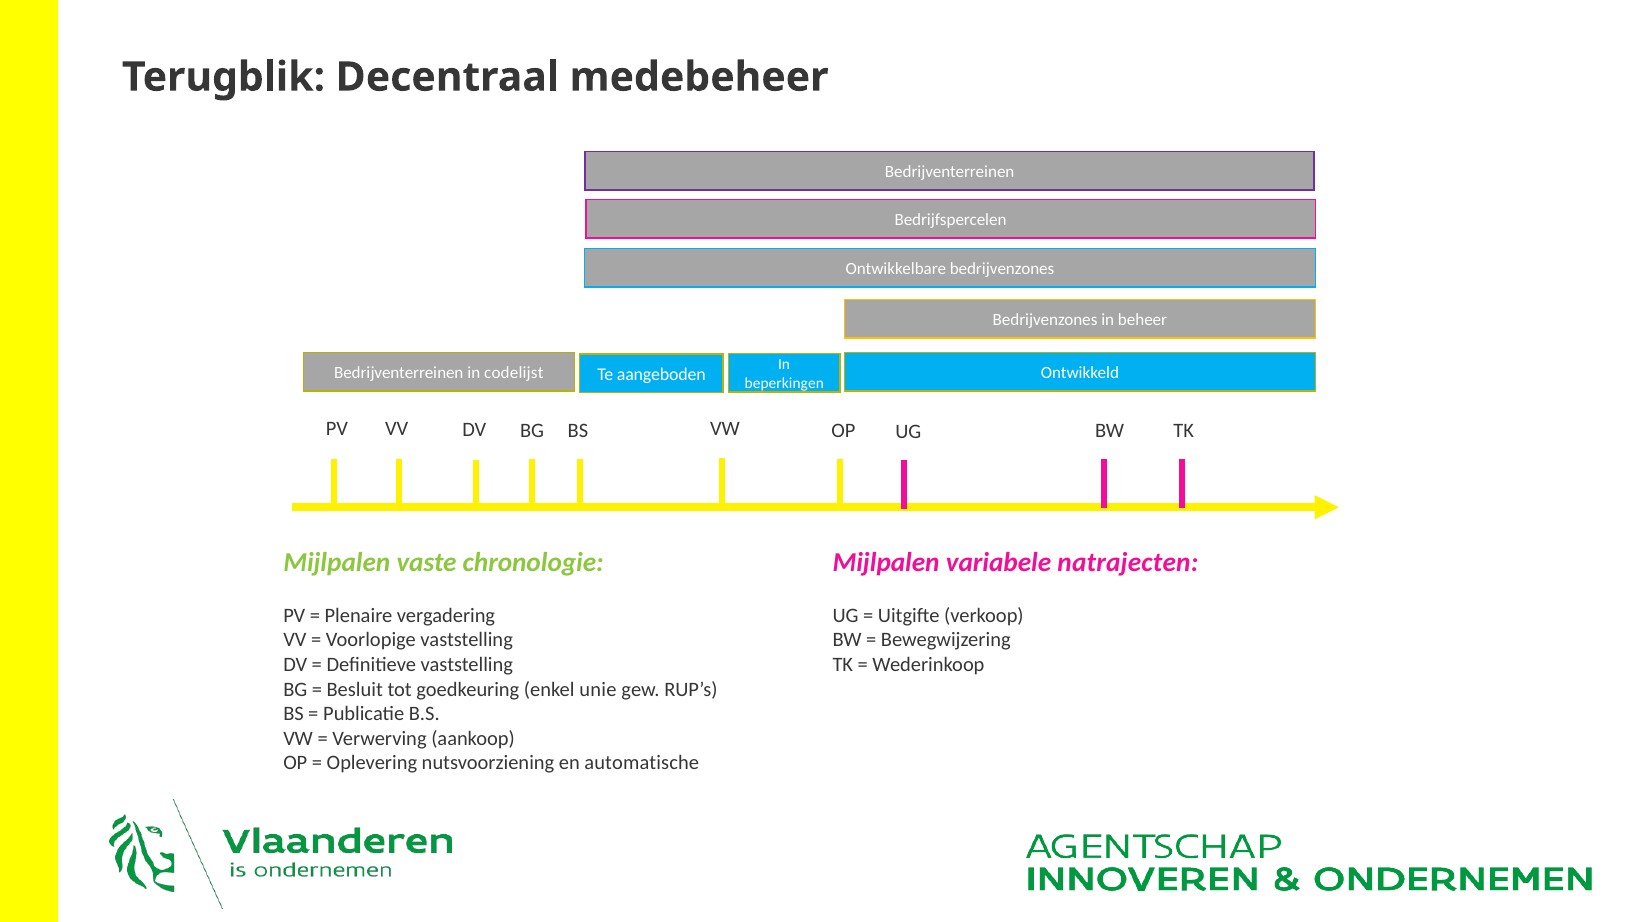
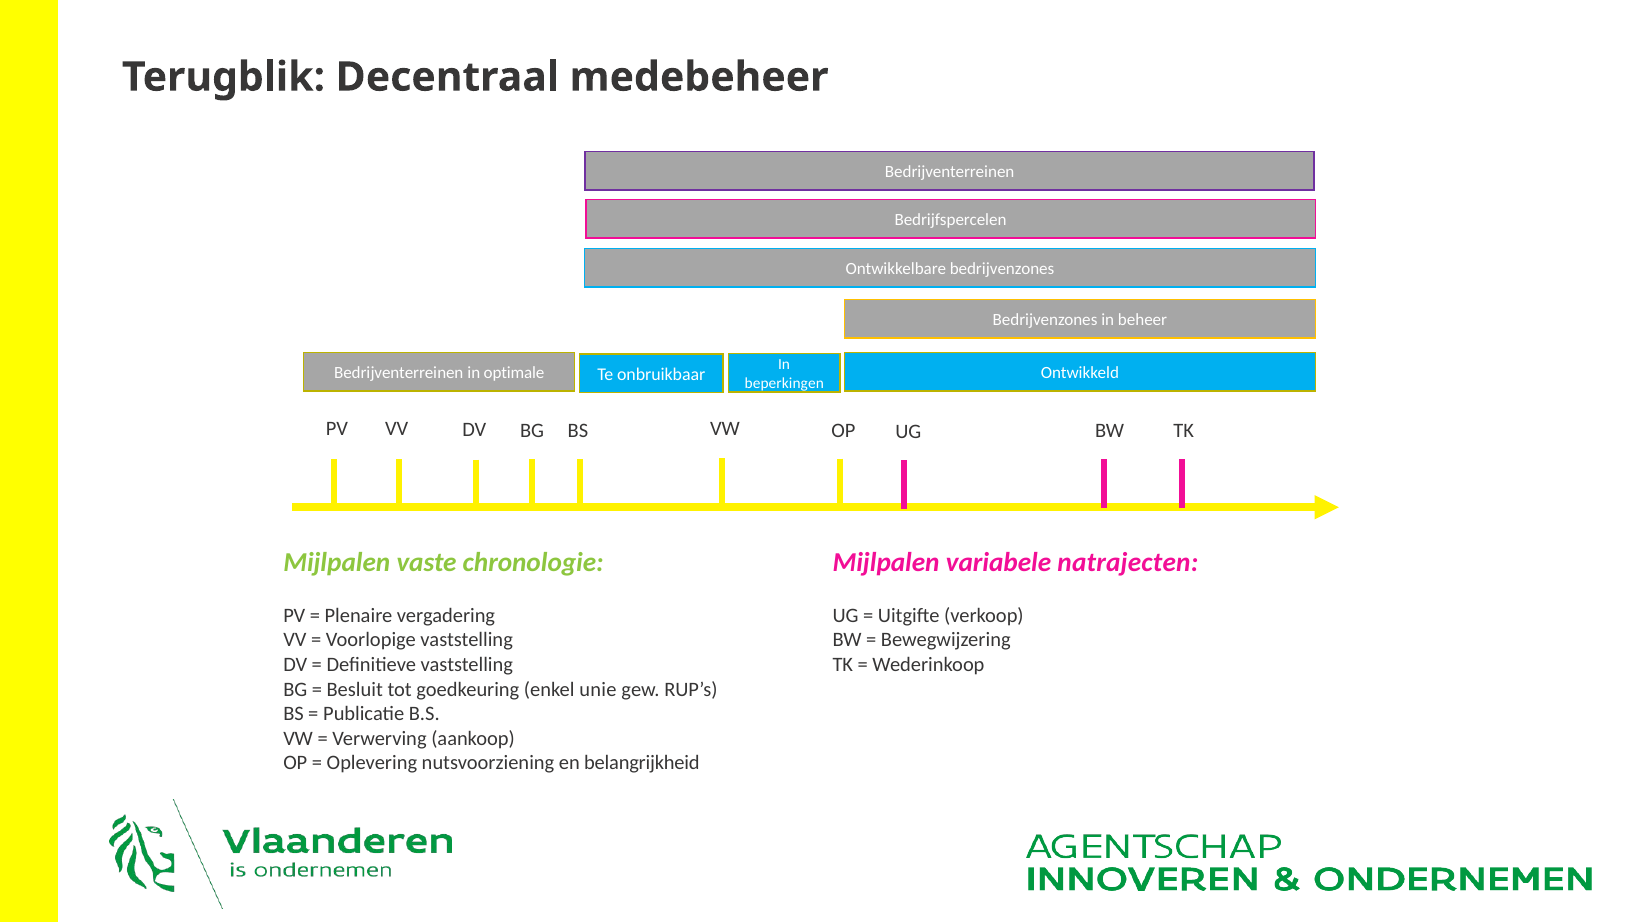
codelijst: codelijst -> optimale (514, 373)
aangeboden: aangeboden -> onbruikbaar (661, 374)
automatische: automatische -> belangrijkheid (642, 763)
